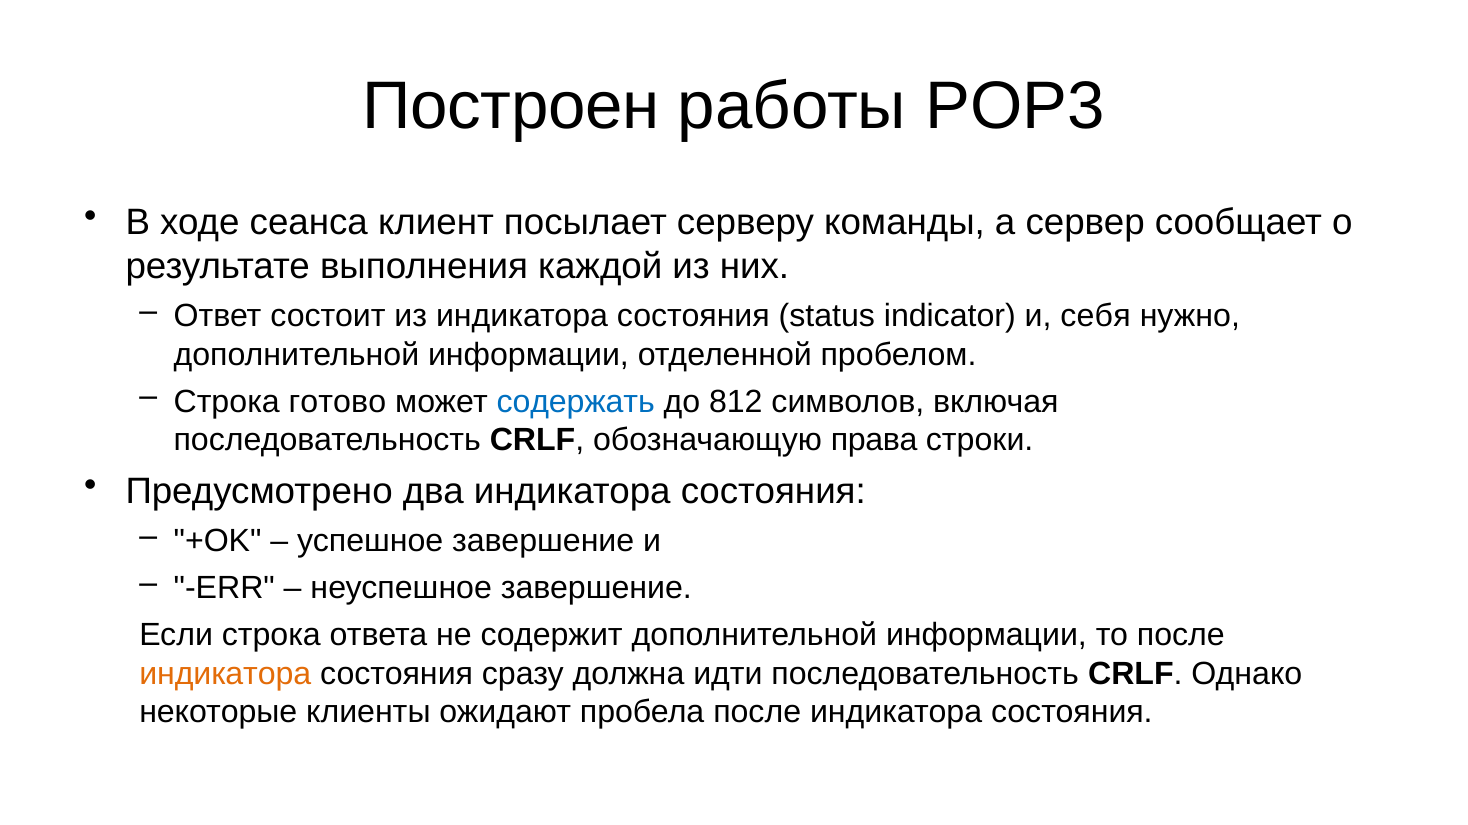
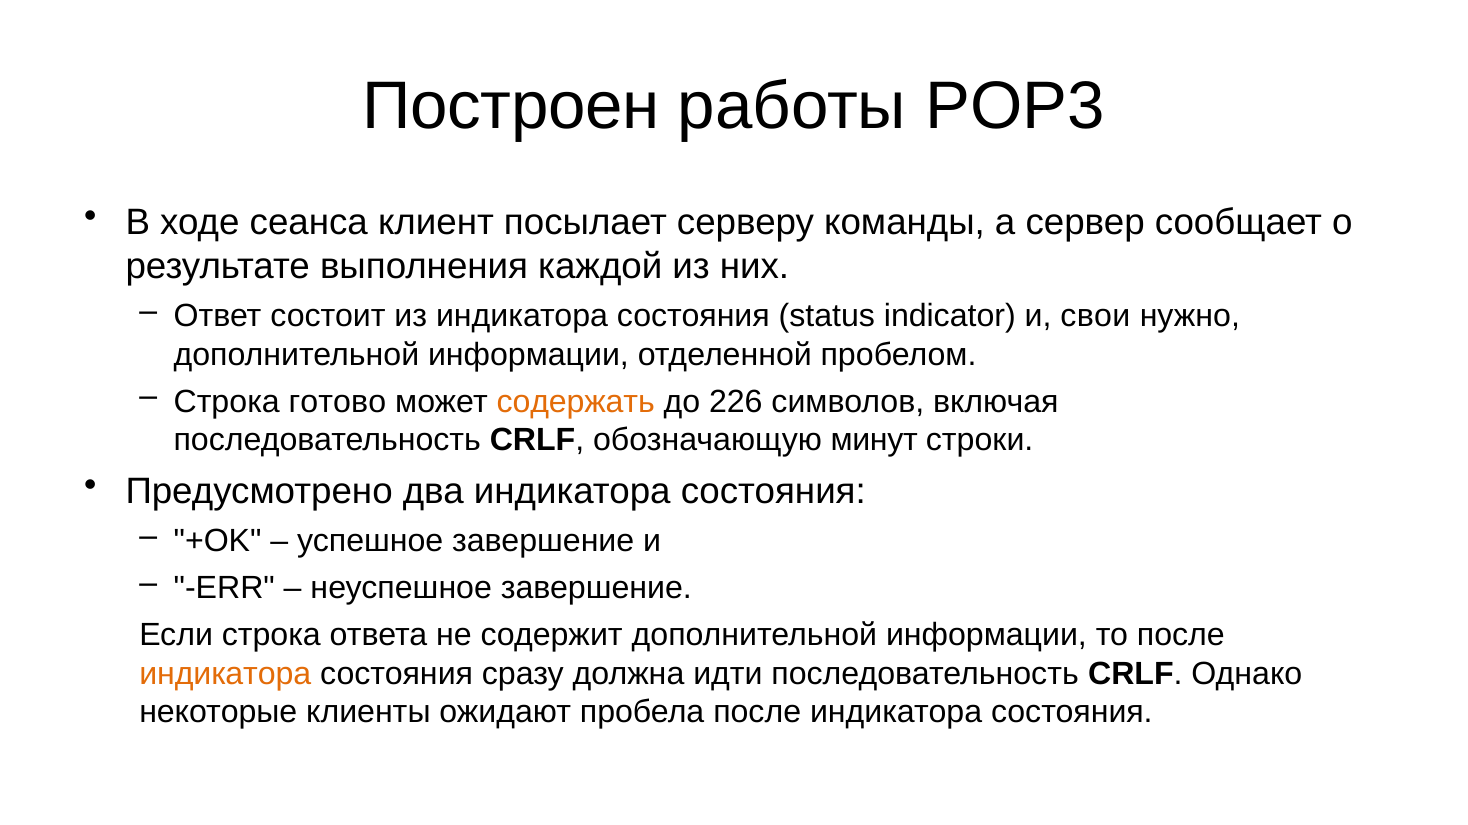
себя: себя -> свои (1095, 316)
содержать colour: blue -> orange (576, 402)
812: 812 -> 226 (736, 402)
права: права -> минут (874, 440)
